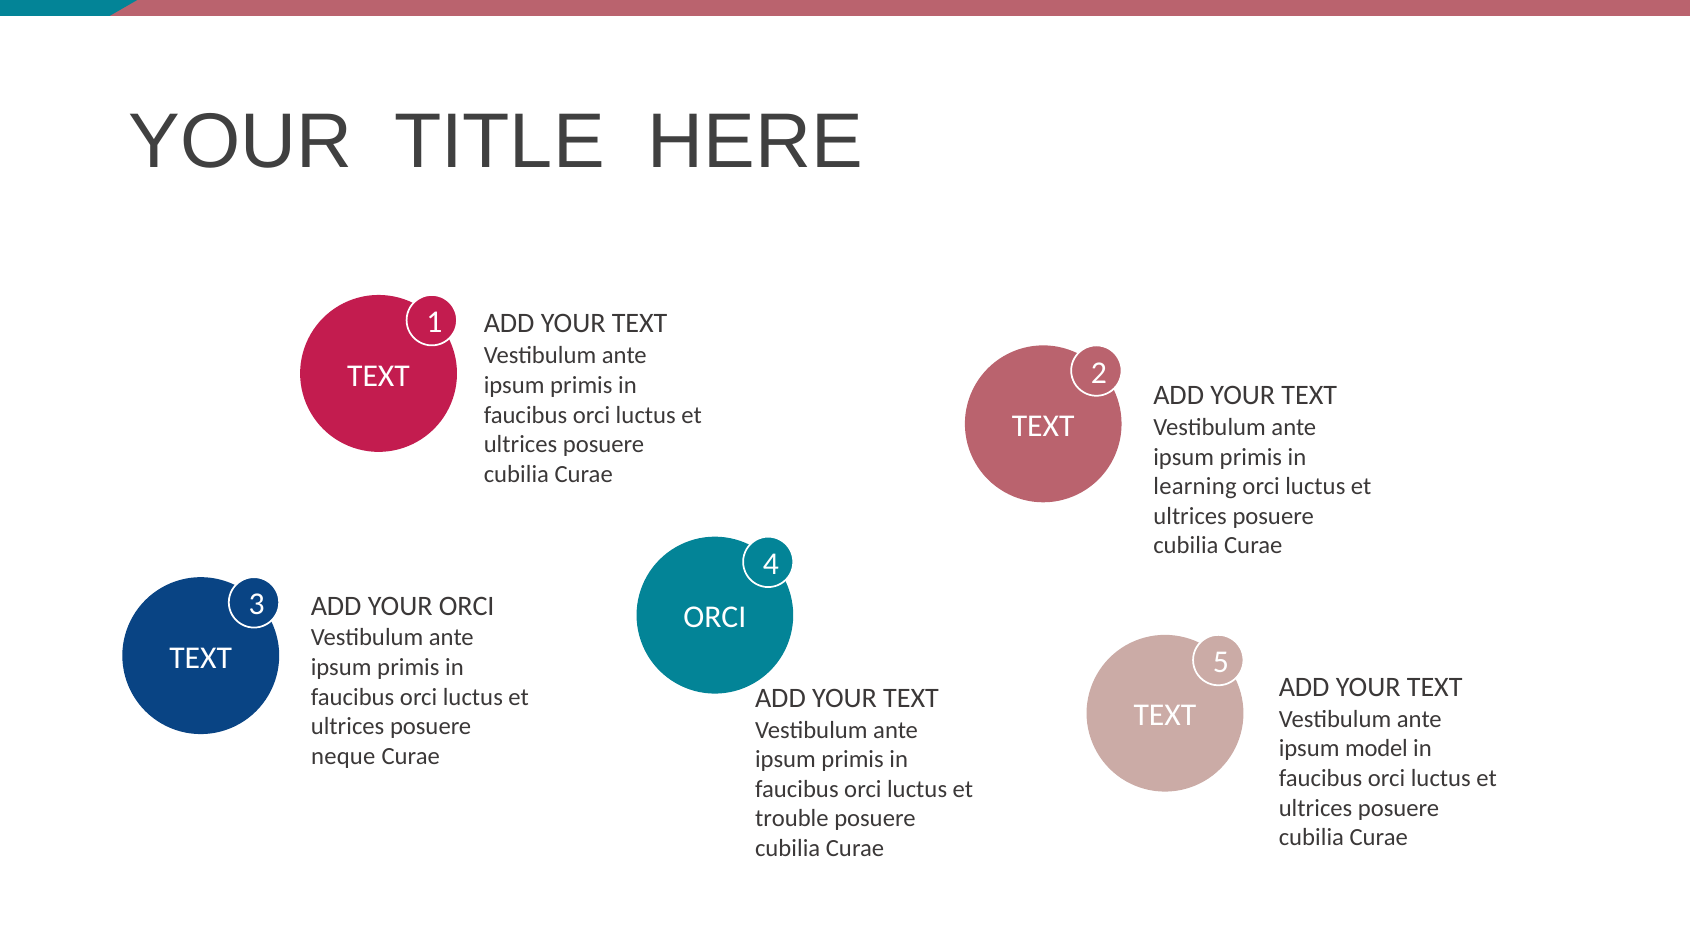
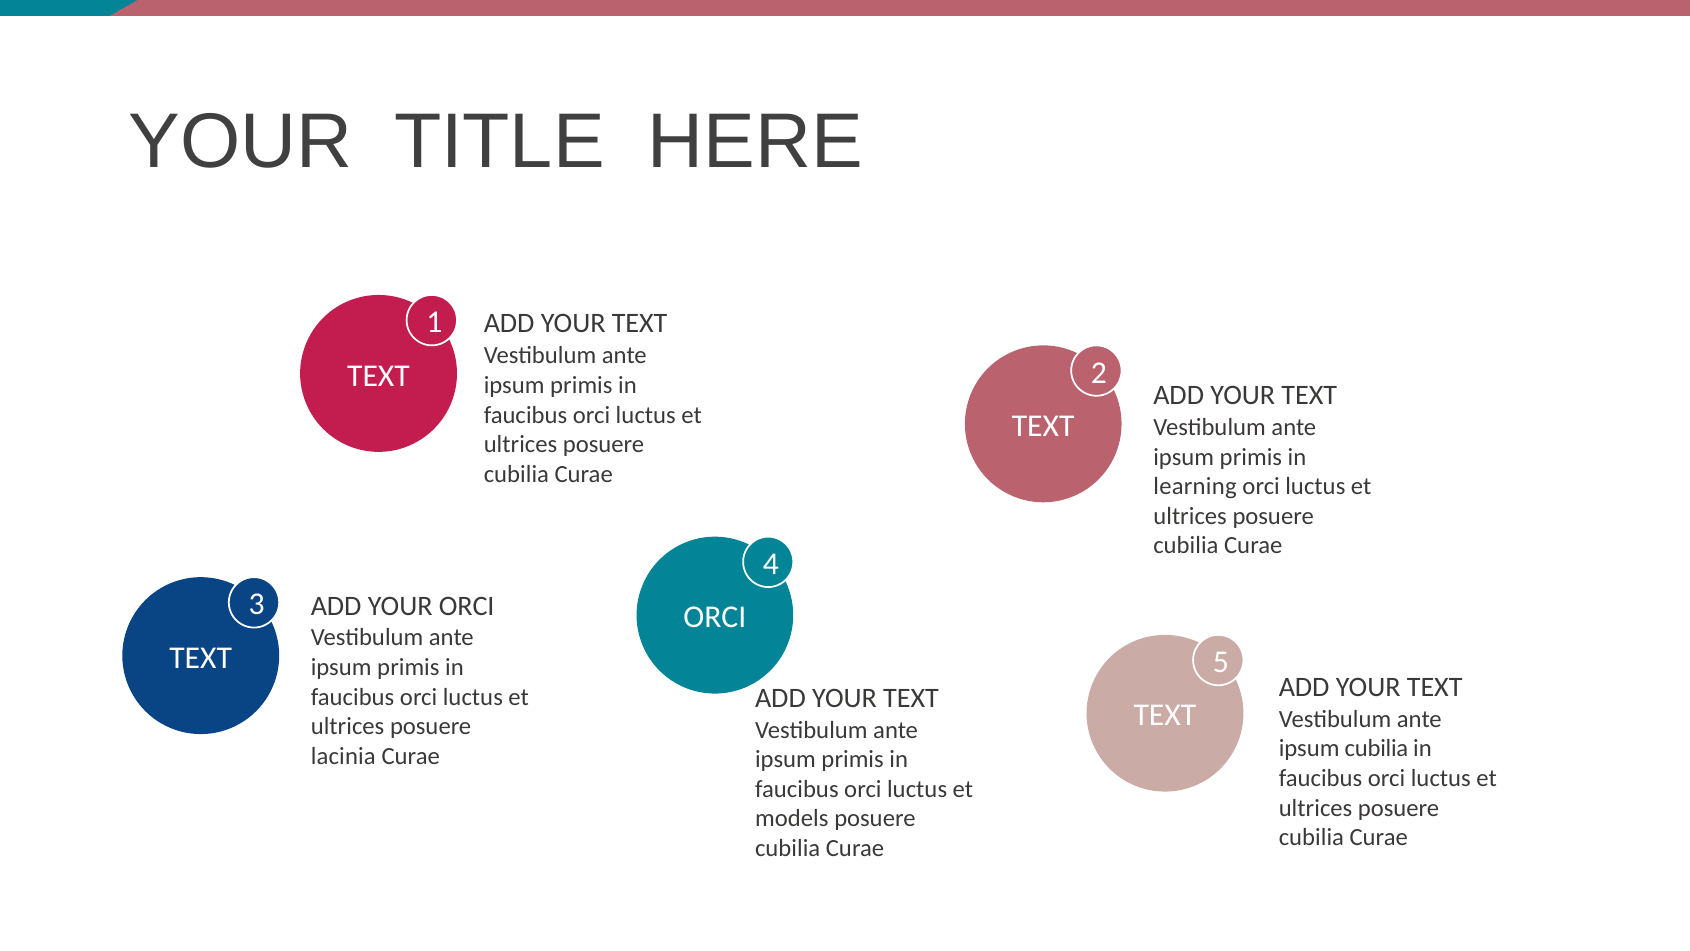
ipsum model: model -> cubilia (1376, 748)
neque: neque -> lacinia (343, 756)
trouble: trouble -> models (792, 819)
